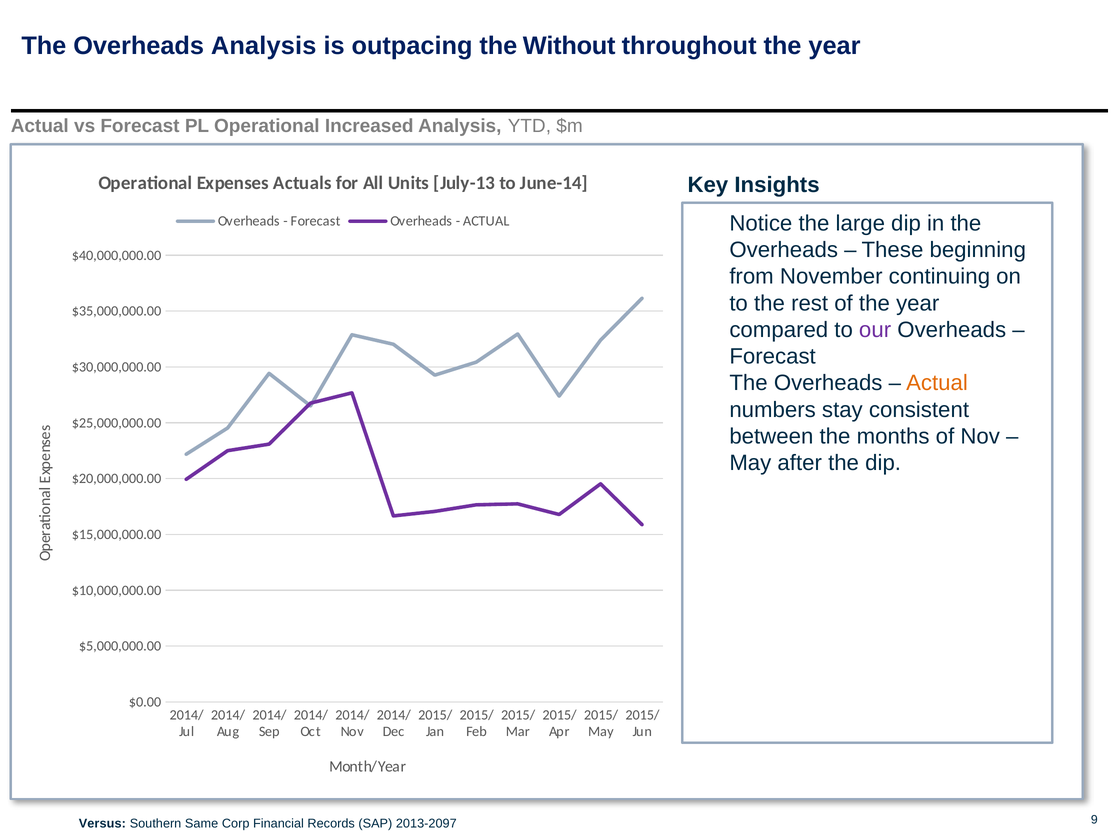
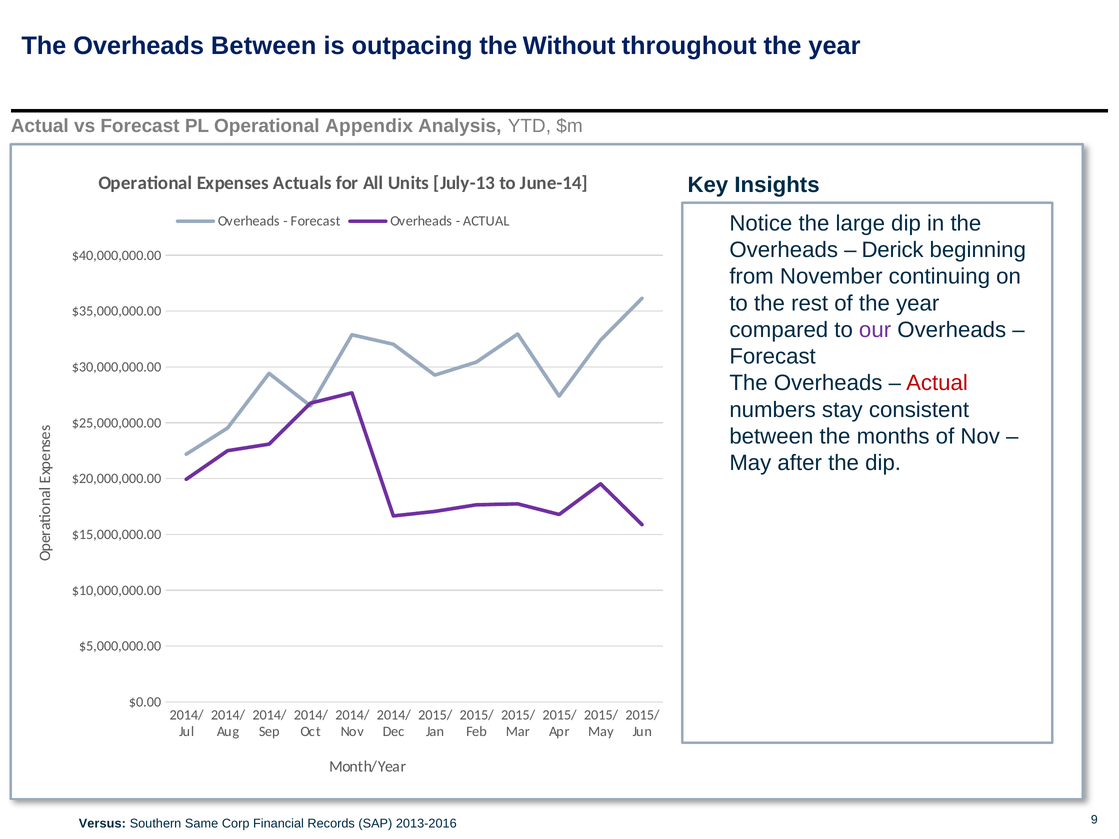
Overheads Analysis: Analysis -> Between (264, 46)
Increased: Increased -> Appendix (369, 126)
These: These -> Derick (893, 250)
Actual colour: orange -> red (937, 383)
2013-2097: 2013-2097 -> 2013-2016 (426, 824)
